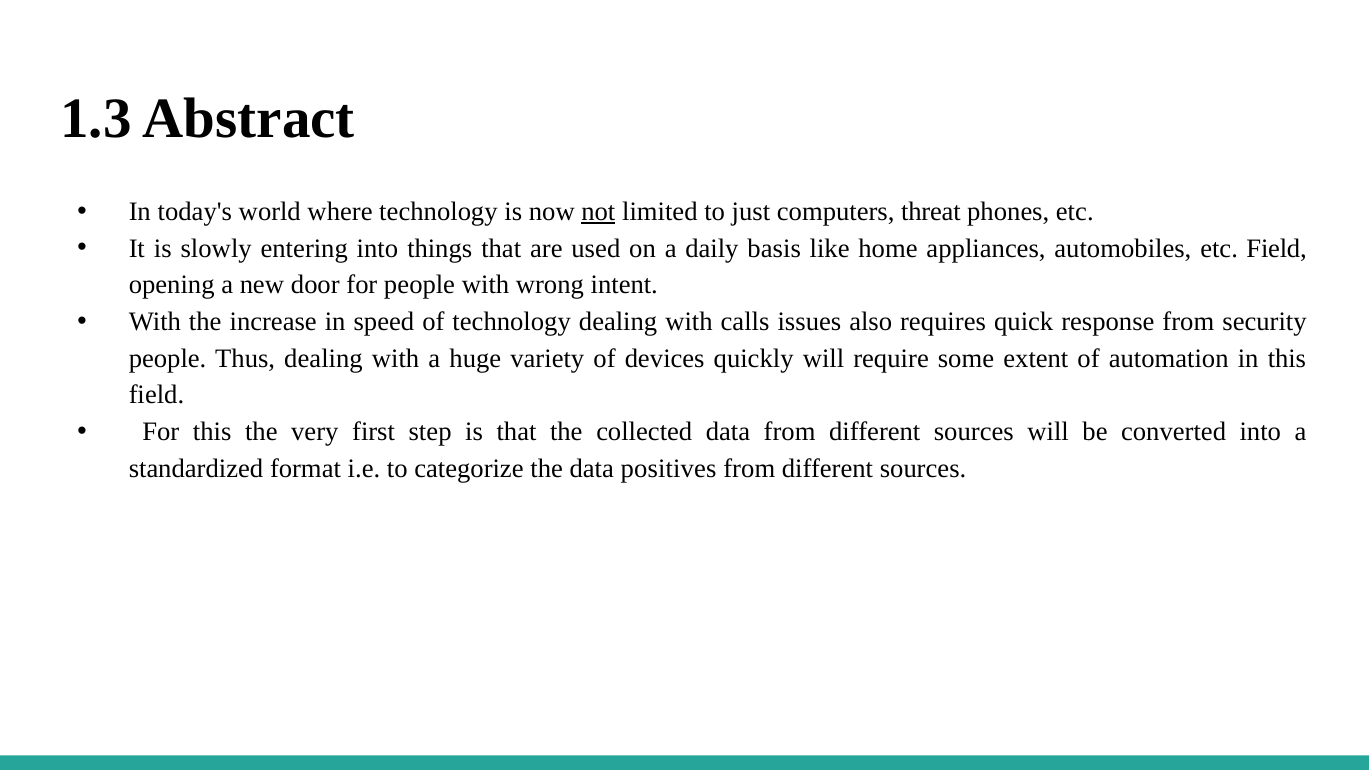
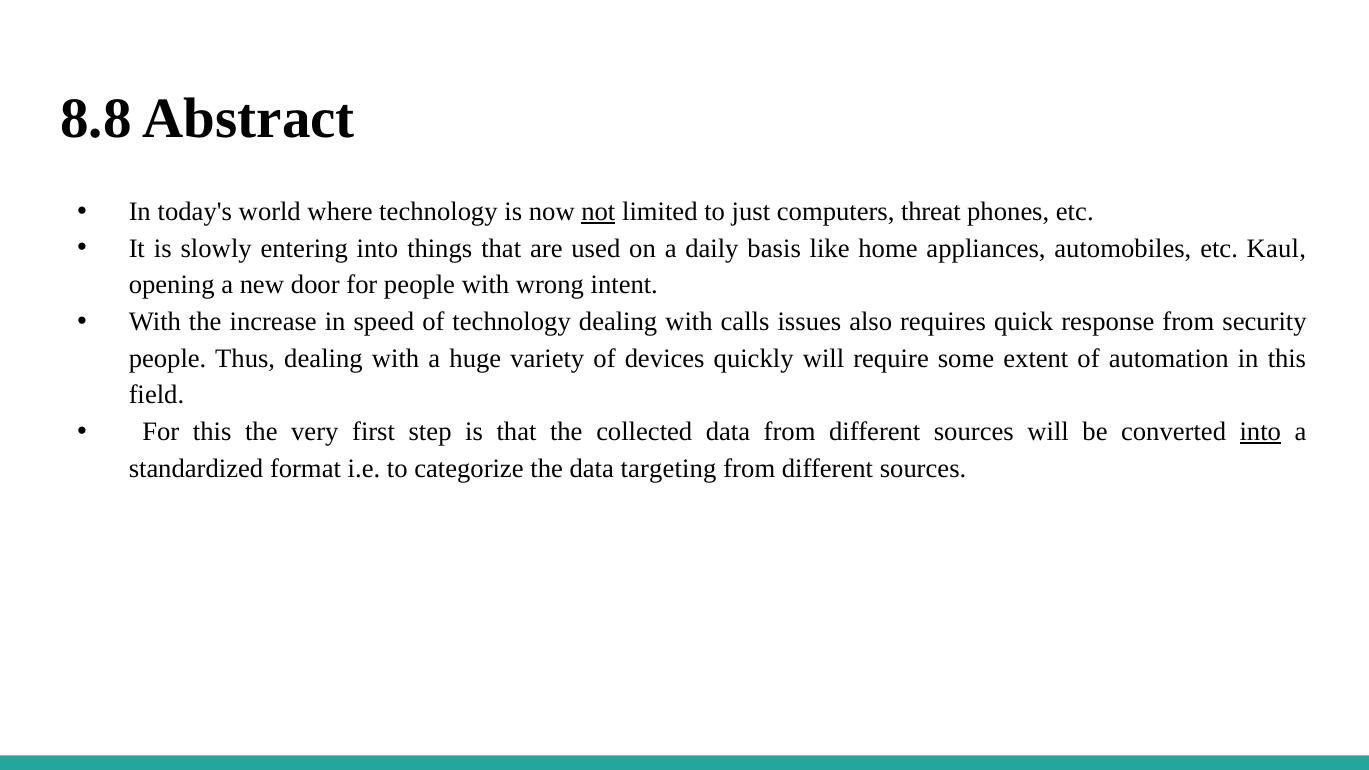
1.3: 1.3 -> 8.8 (96, 119)
etc Field: Field -> Kaul (1276, 248)
into underline: none -> present (1260, 432)
positives: positives -> targeting (669, 469)
